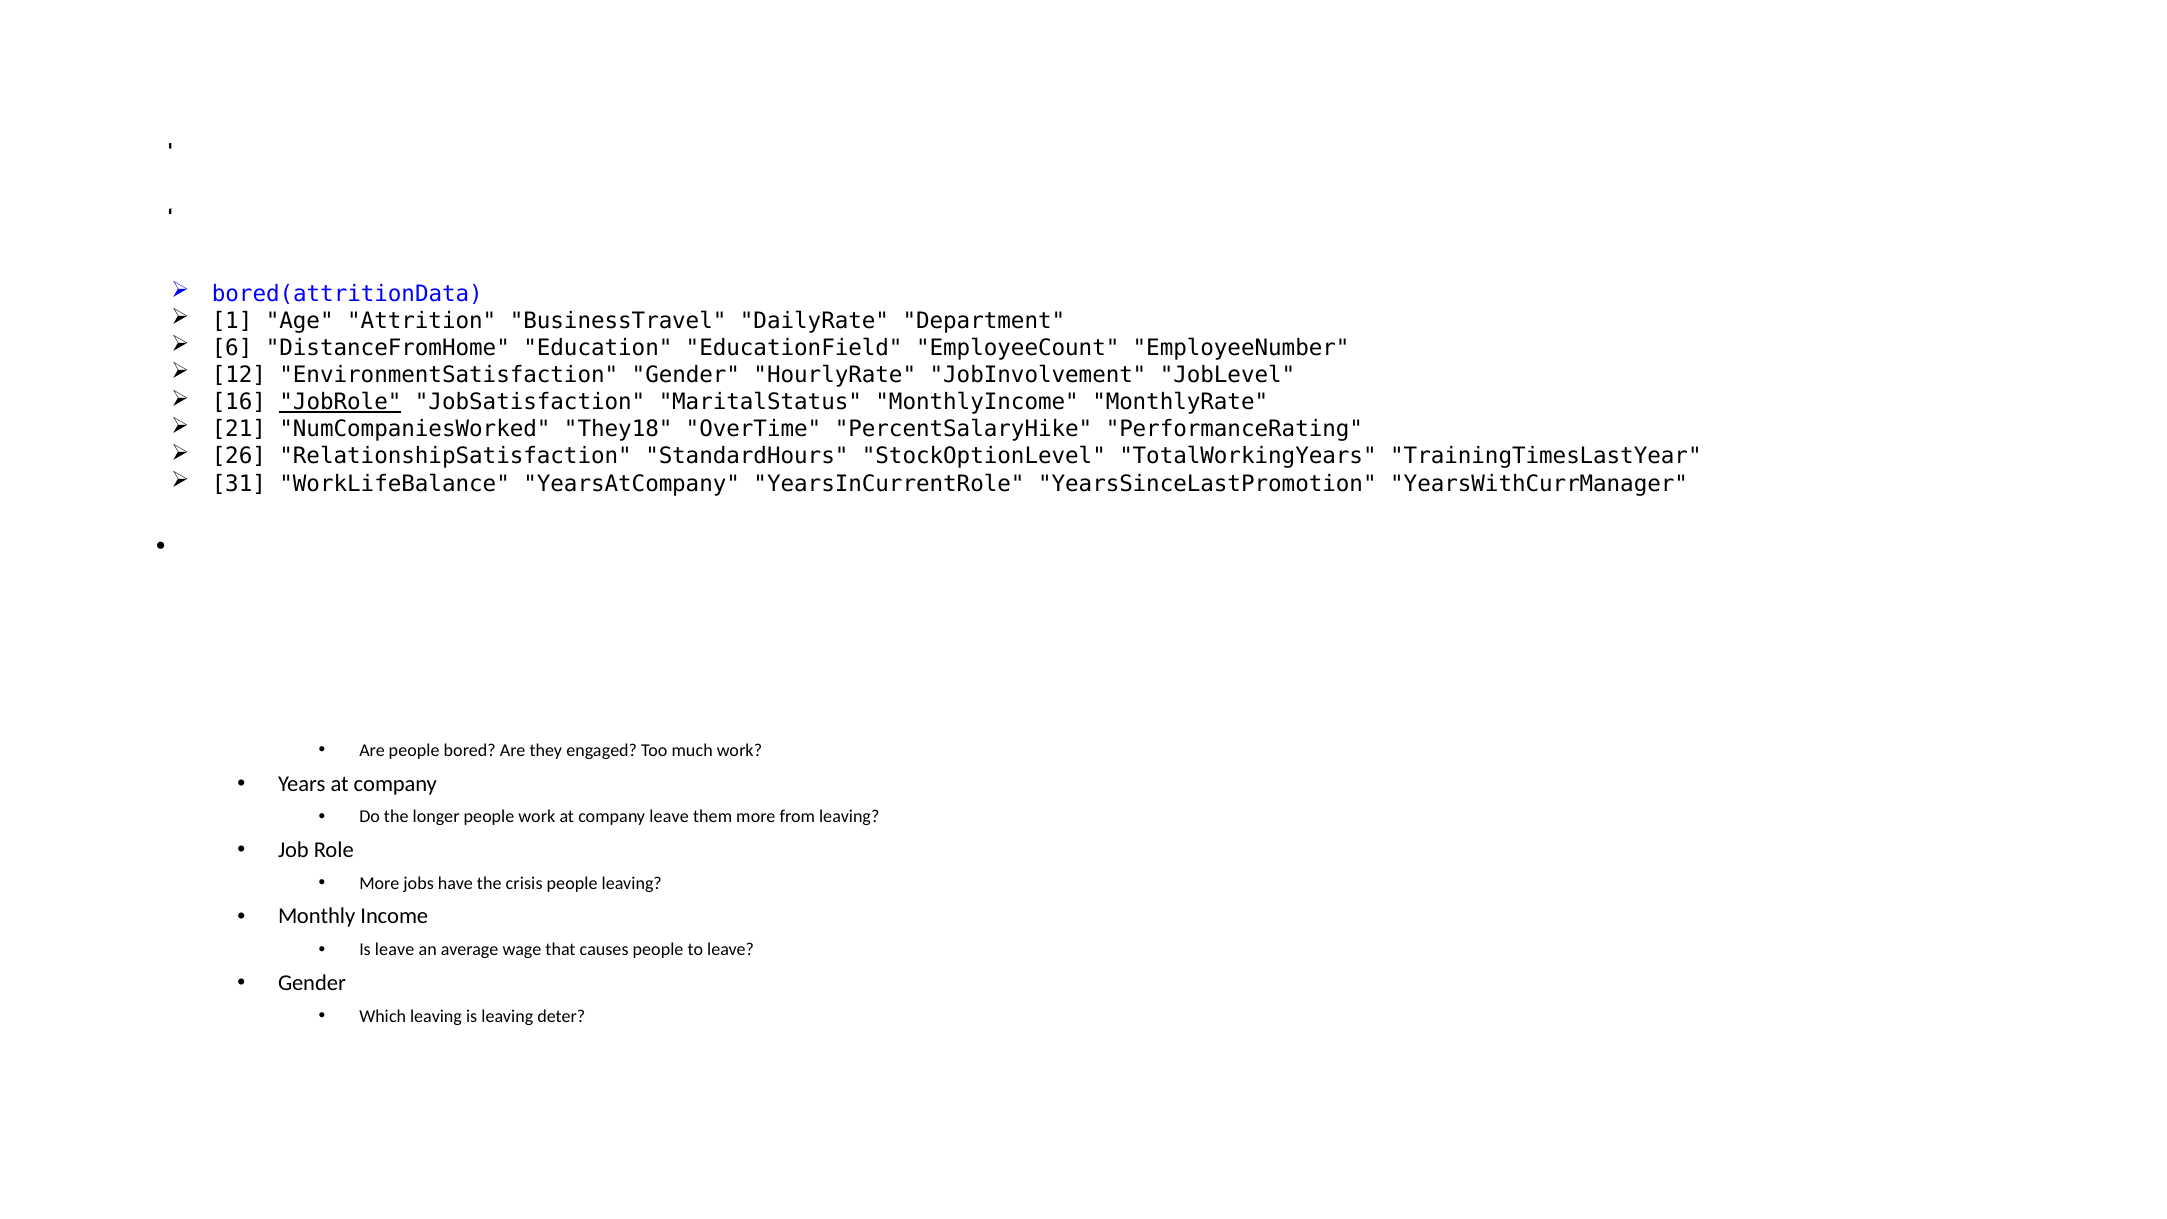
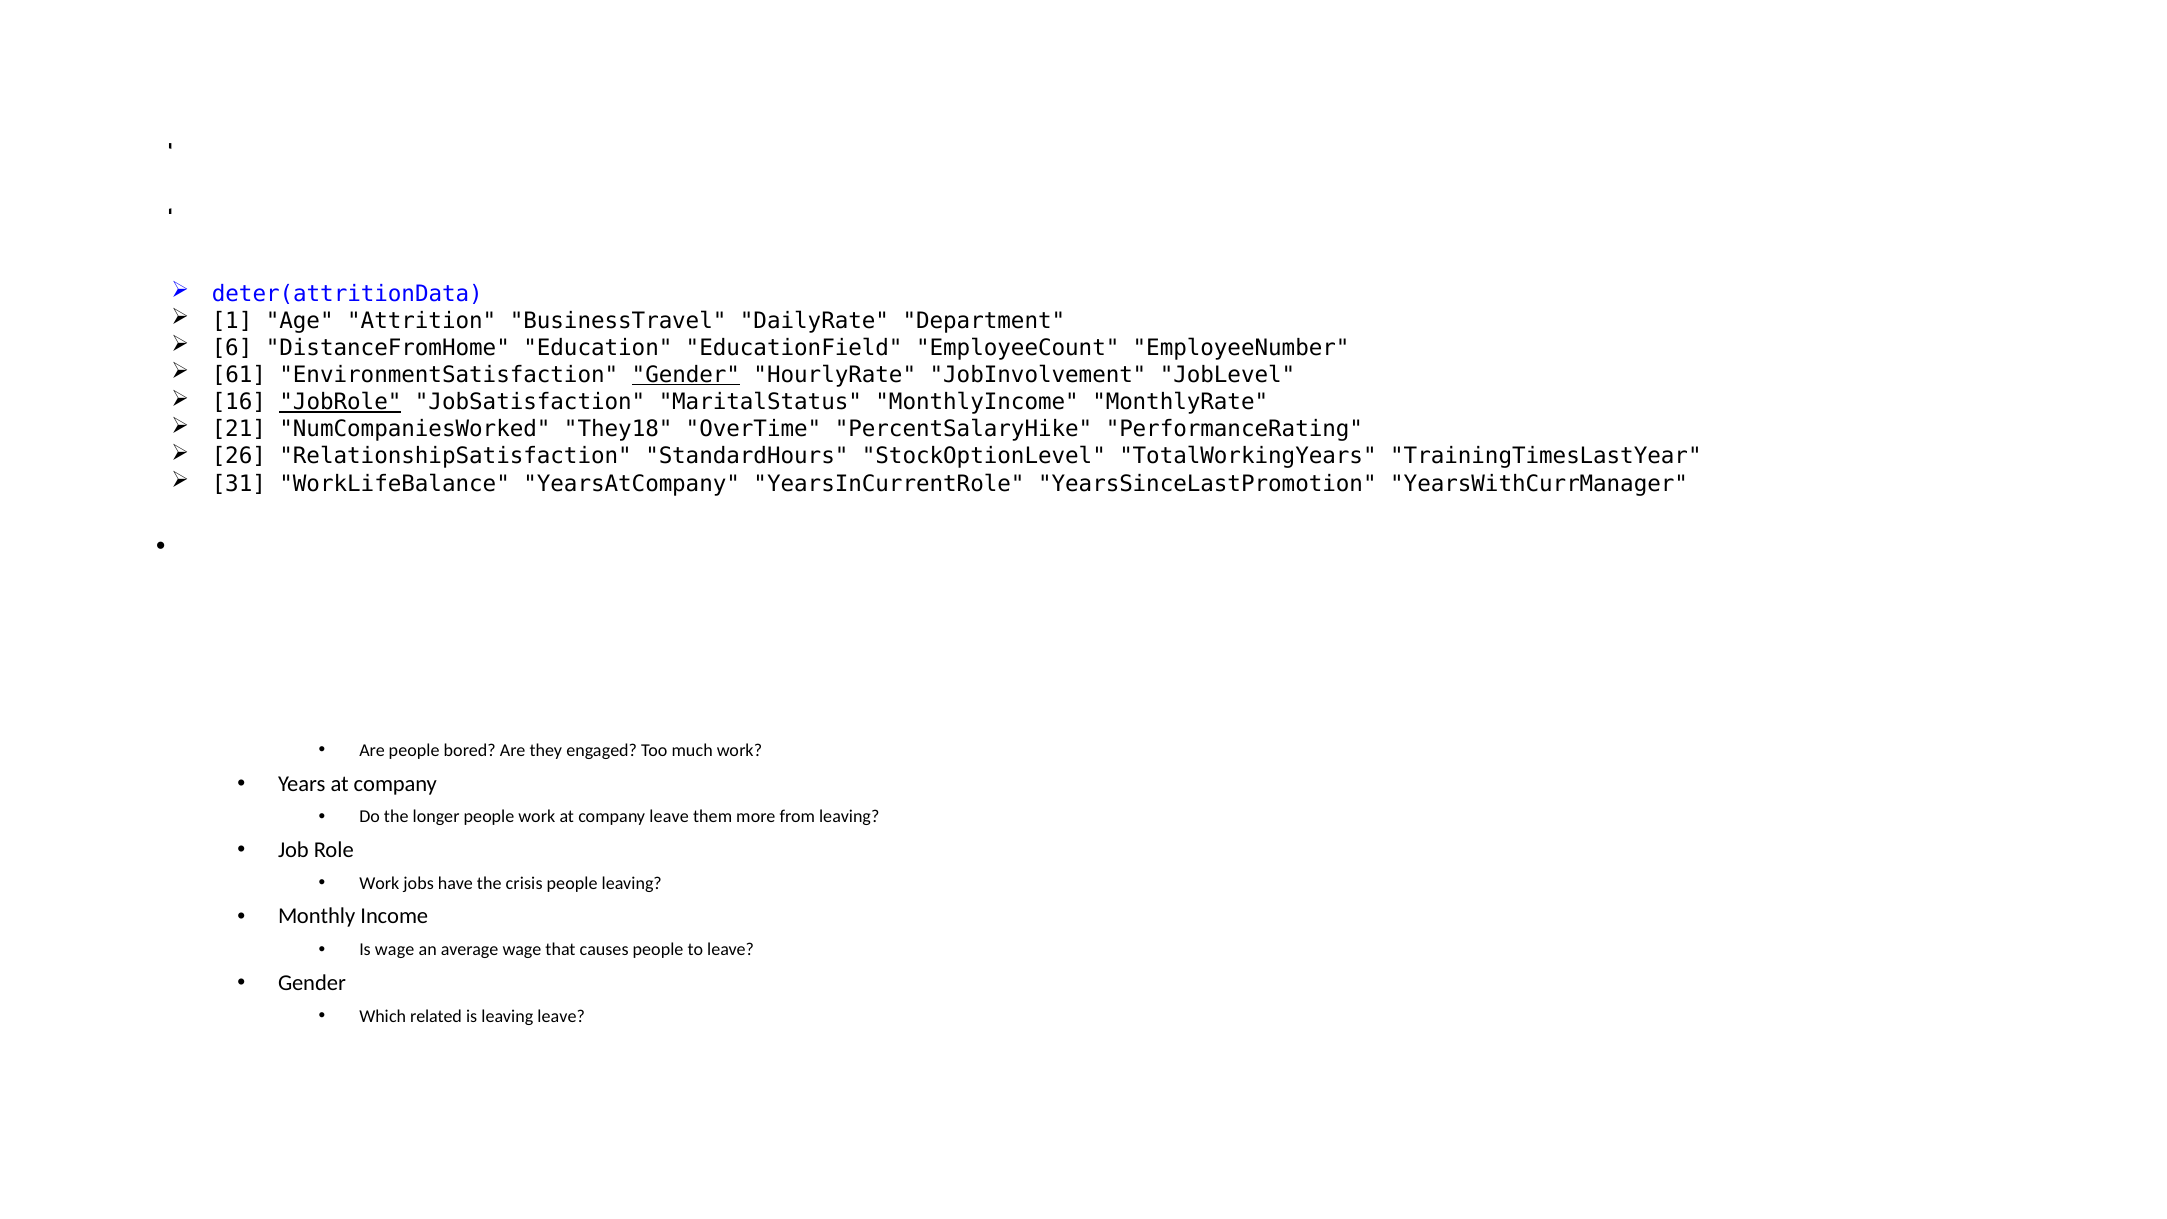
bored(attritionData: bored(attritionData -> deter(attritionData (347, 294)
12: 12 -> 61 (239, 375)
Gender underline: none -> present (686, 375)
More: More -> Work (379, 883)
Is leave: leave -> wage (395, 950)
Which leaving: leaving -> related (436, 1016)
leaving deter: deter -> leave (561, 1016)
